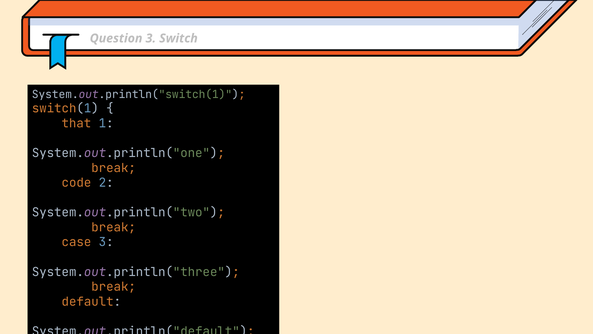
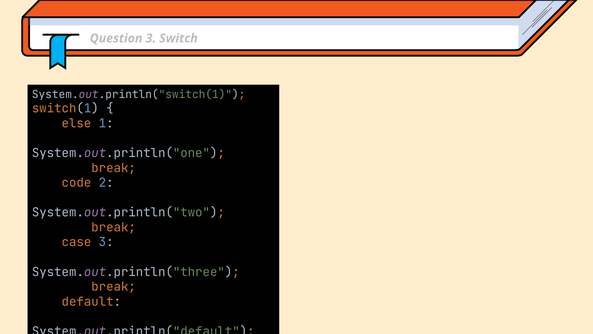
that: that -> else (76, 123)
